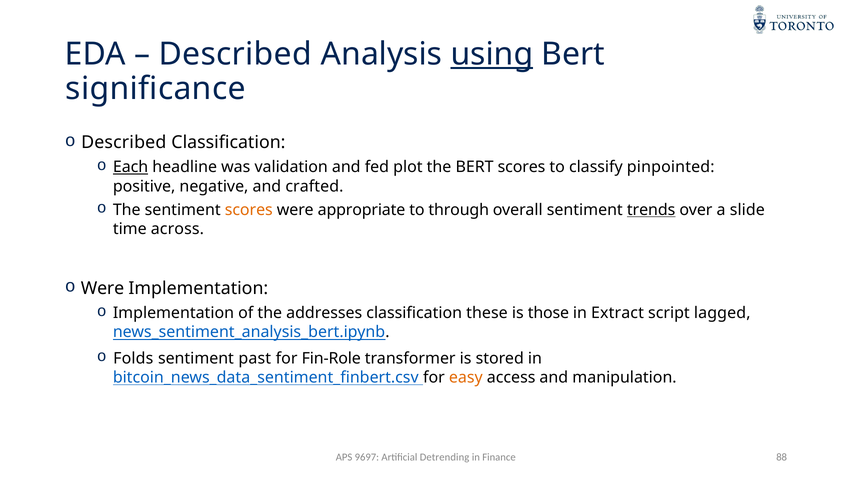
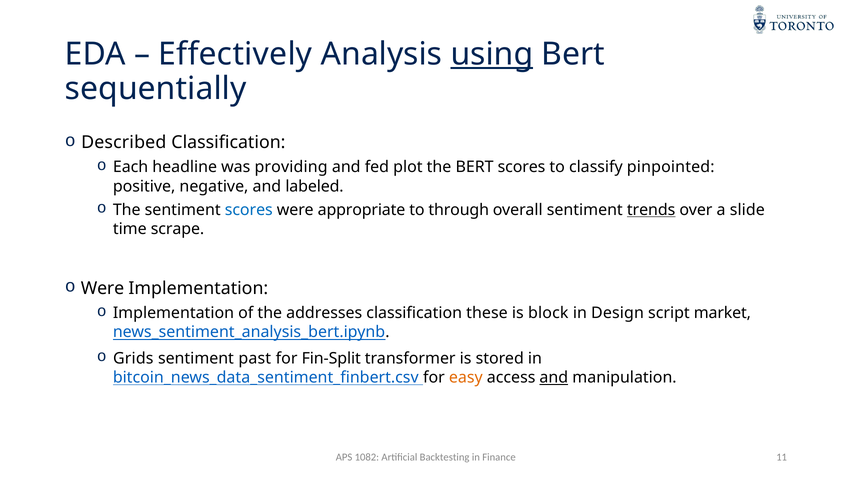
Described: Described -> Effectively (235, 54)
significance: significance -> sequentially (156, 89)
Each underline: present -> none (131, 167)
validation: validation -> providing (291, 167)
crafted: crafted -> labeled (315, 186)
scores colour: orange -> blue (249, 210)
across: across -> scrape (177, 229)
those: those -> block (548, 313)
Extract: Extract -> Design (618, 313)
lagged: lagged -> market (722, 313)
Folds: Folds -> Grids (133, 359)
Fin-Role: Fin-Role -> Fin-Split (331, 359)
and underline: none -> present (554, 378)
9697: 9697 -> 1082 (367, 458)
Detrending: Detrending -> Backtesting (445, 458)
88: 88 -> 11 (782, 458)
